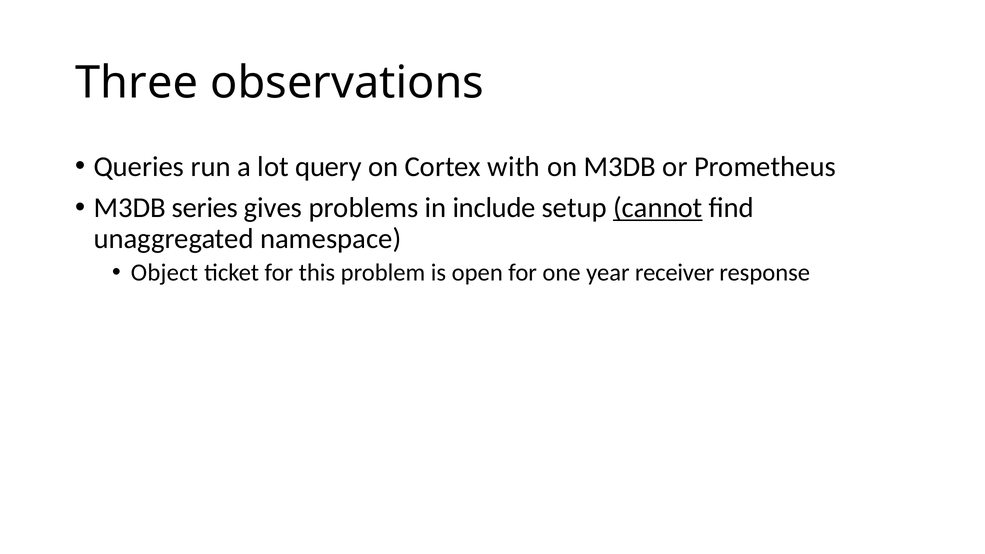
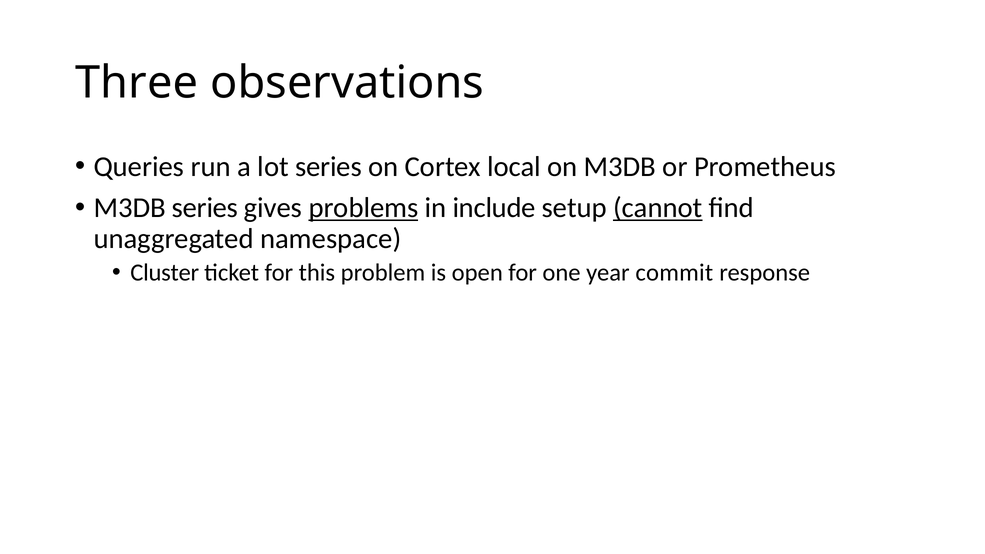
lot query: query -> series (328, 167)
with: with -> local (514, 167)
problems underline: none -> present (363, 208)
Object: Object -> Cluster (165, 273)
receiver: receiver -> commit (674, 273)
